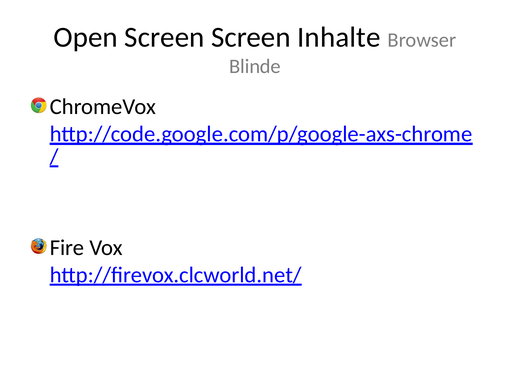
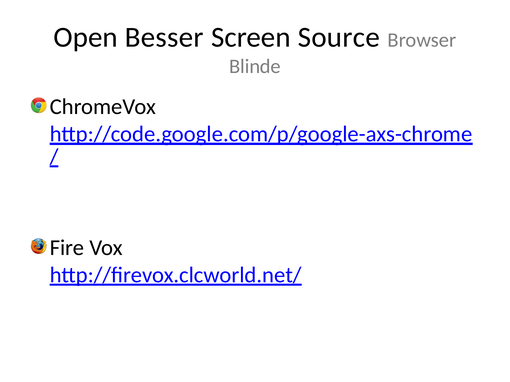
Open Screen: Screen -> Besser (164, 37)
Inhalte: Inhalte -> Source (339, 37)
